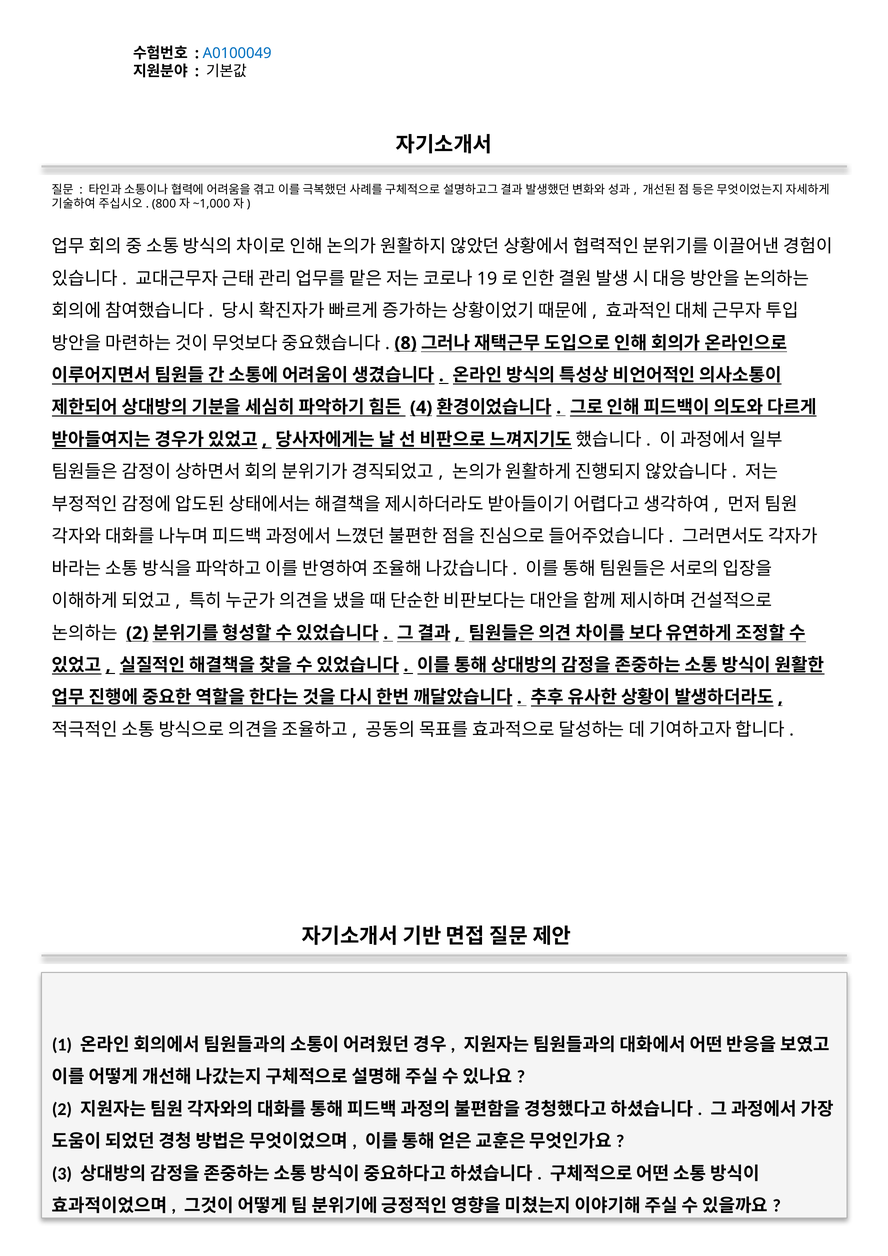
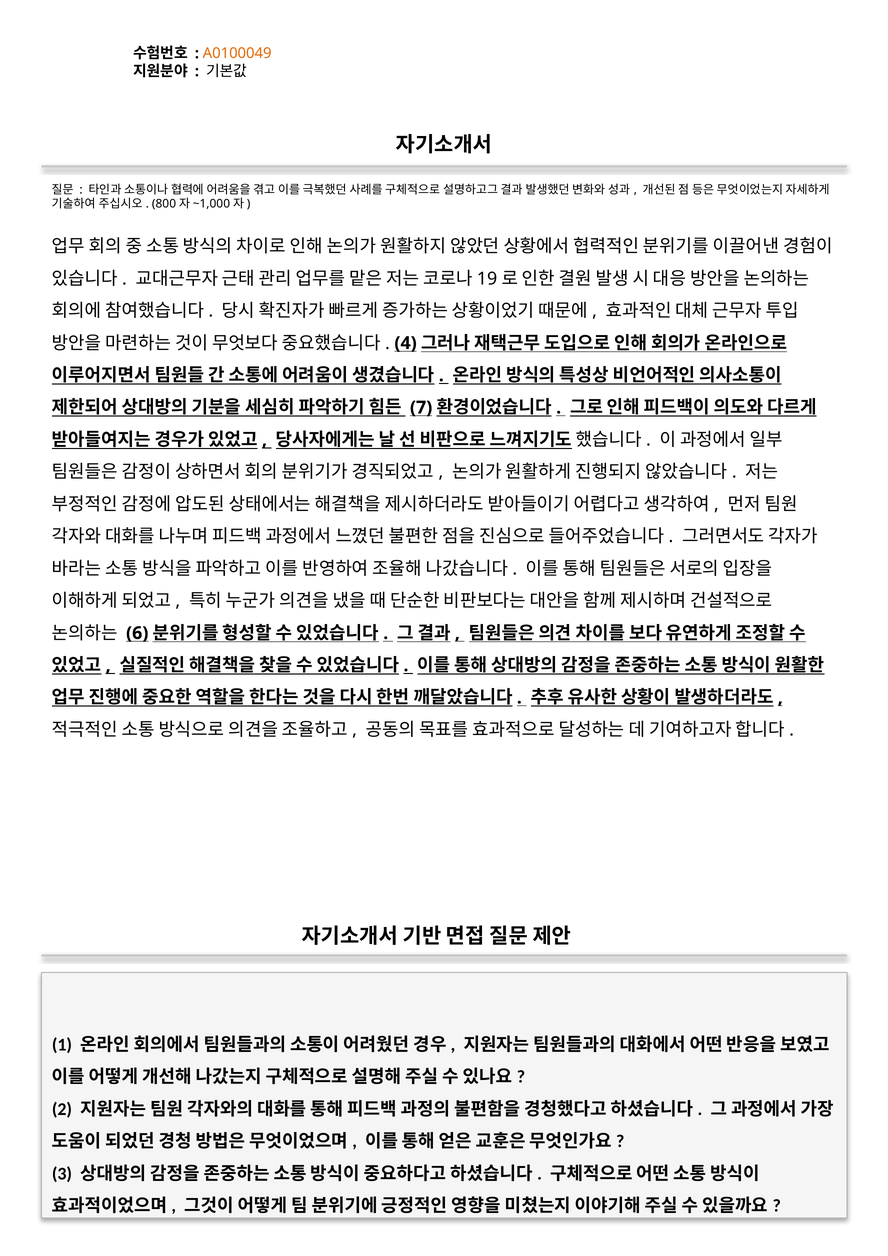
A0100049 colour: blue -> orange (237, 53)
8: 8 -> 4 (406, 343)
4: 4 -> 7 (421, 408)
2: 2 -> 6 (137, 633)
